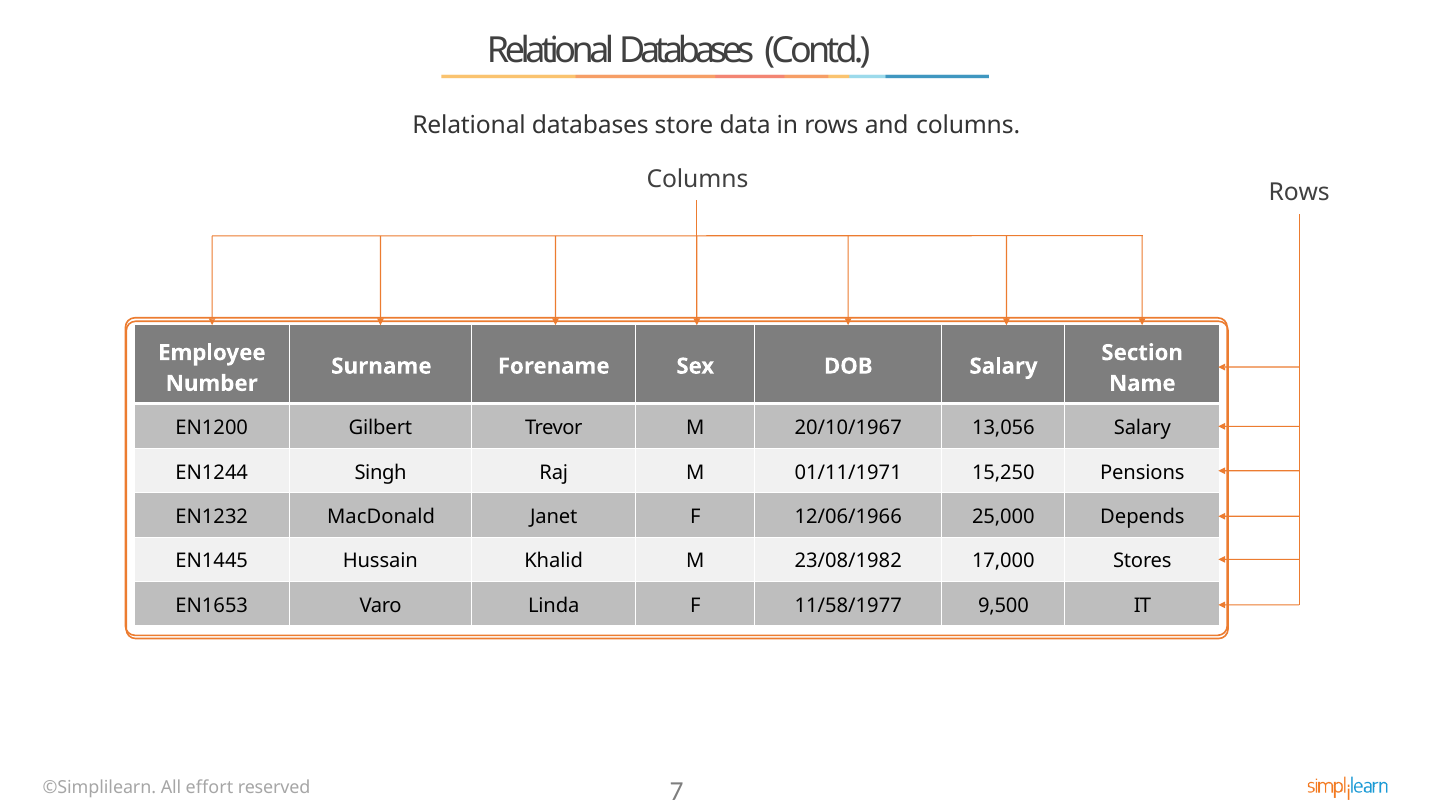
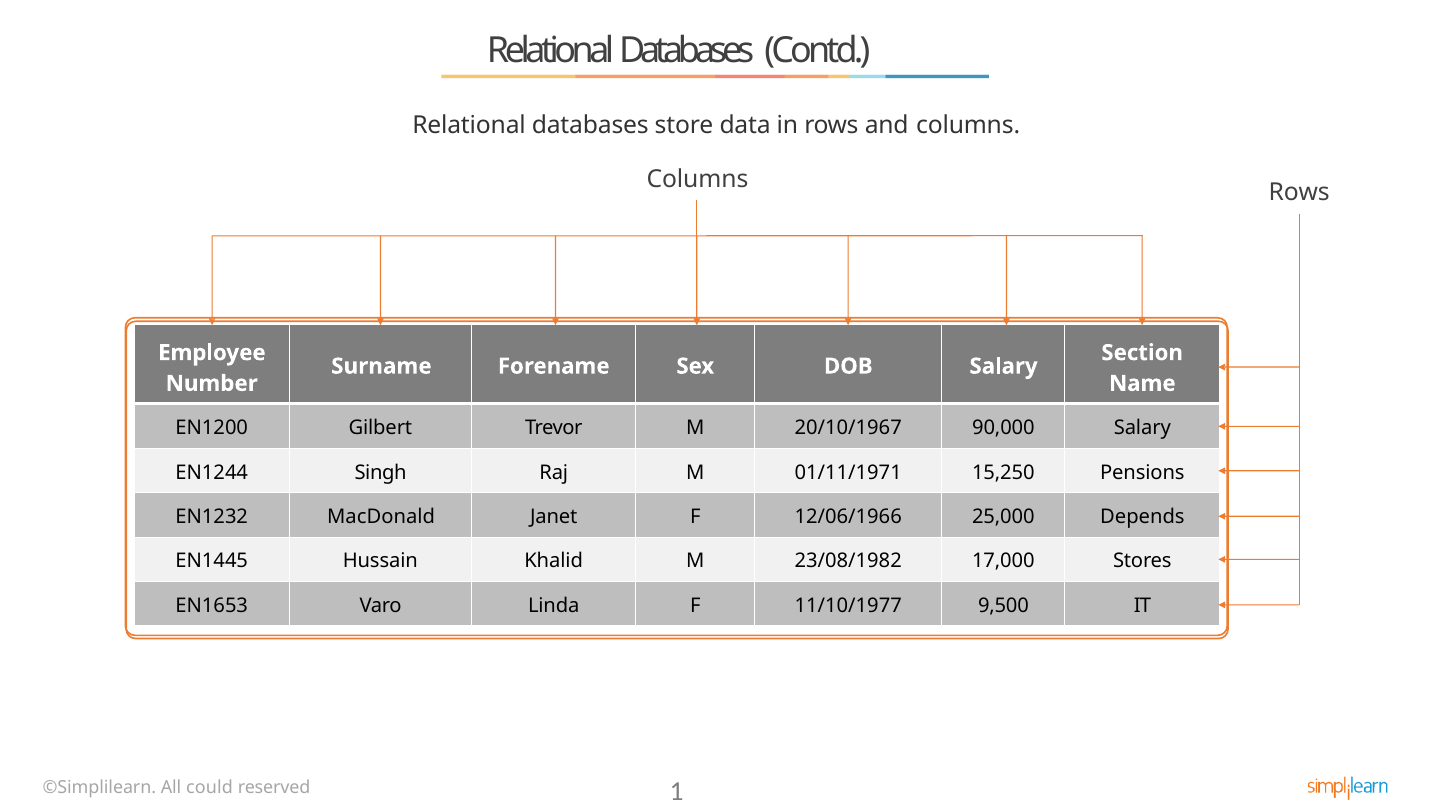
13,056: 13,056 -> 90,000 (1003, 428)
11/58/1977: 11/58/1977 -> 11/10/1977 (848, 605)
effort: effort -> could (209, 787)
7: 7 -> 1 (676, 791)
